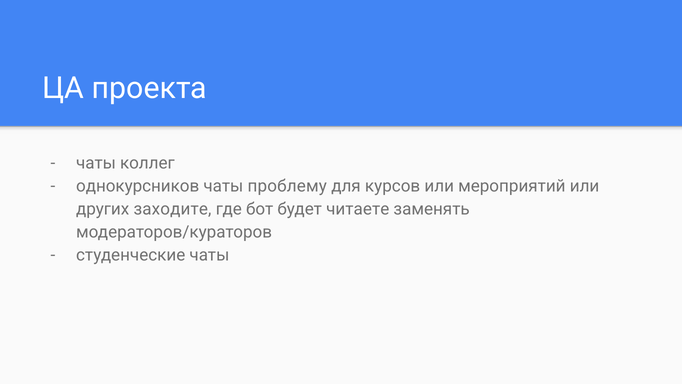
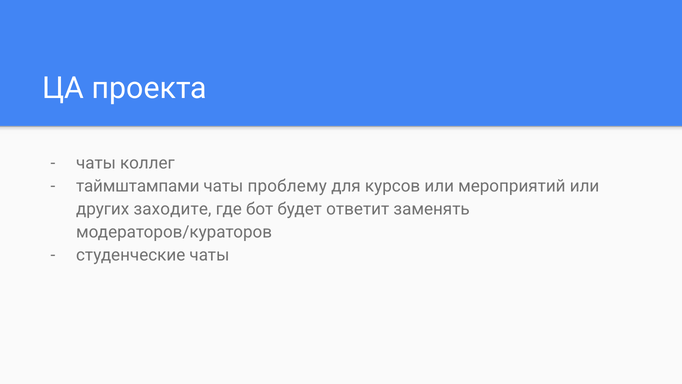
однокурсников: однокурсников -> таймштампами (138, 186)
читаете: читаете -> ответит (358, 209)
